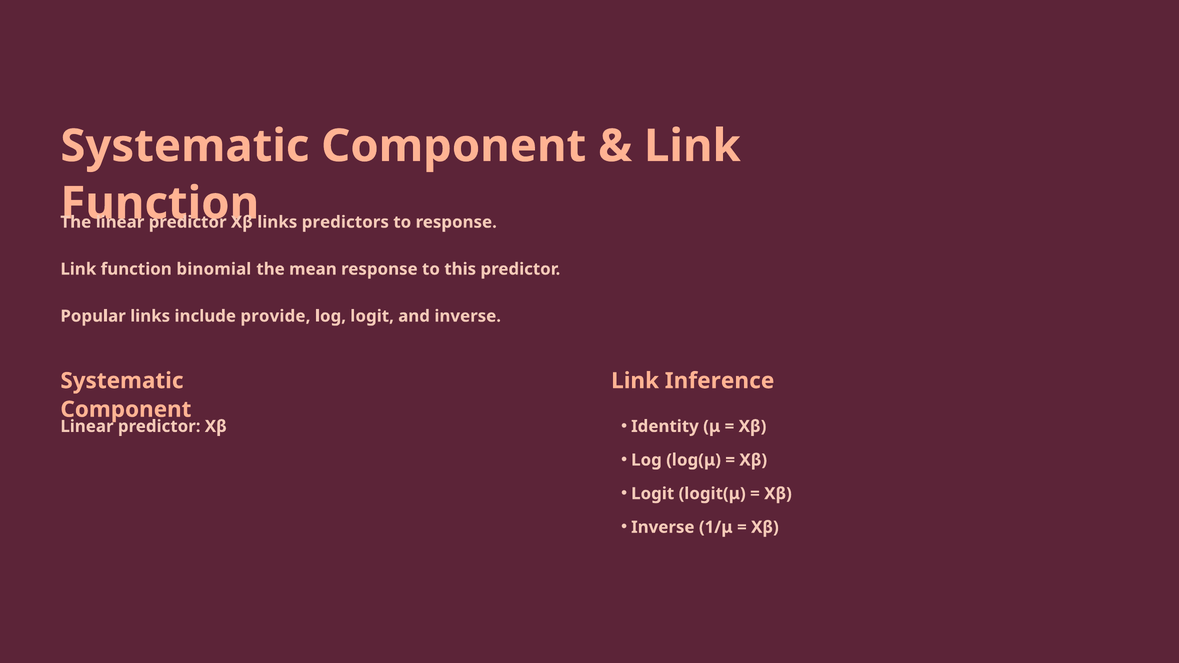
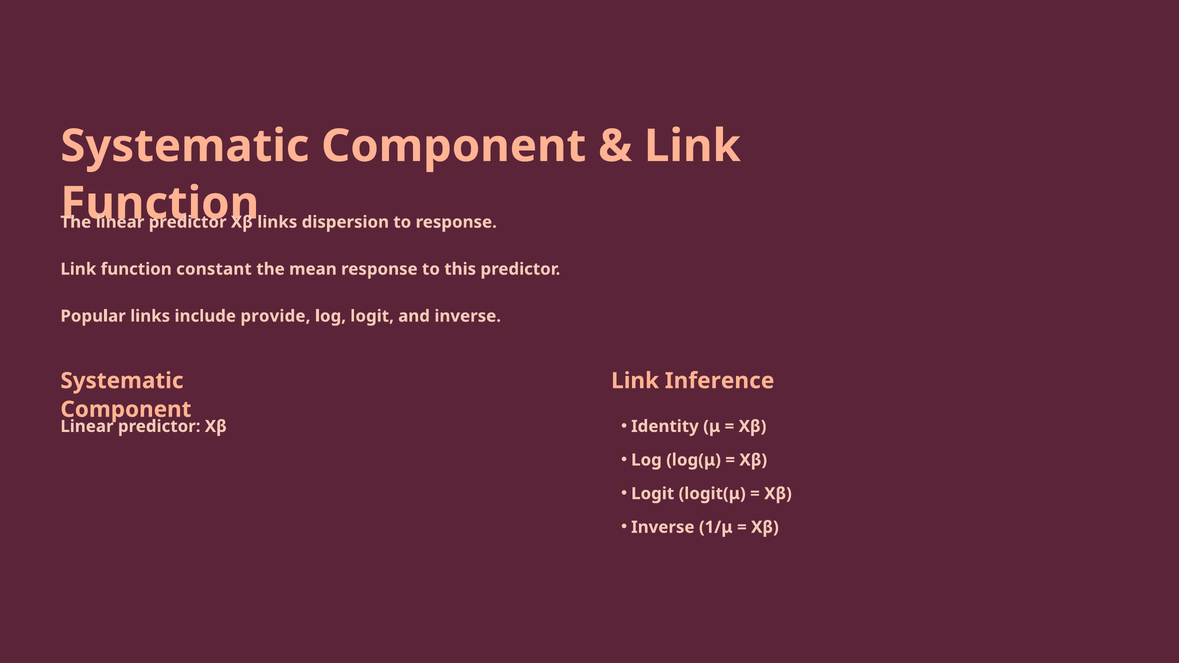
predictors: predictors -> dispersion (345, 222)
binomial: binomial -> constant (214, 269)
